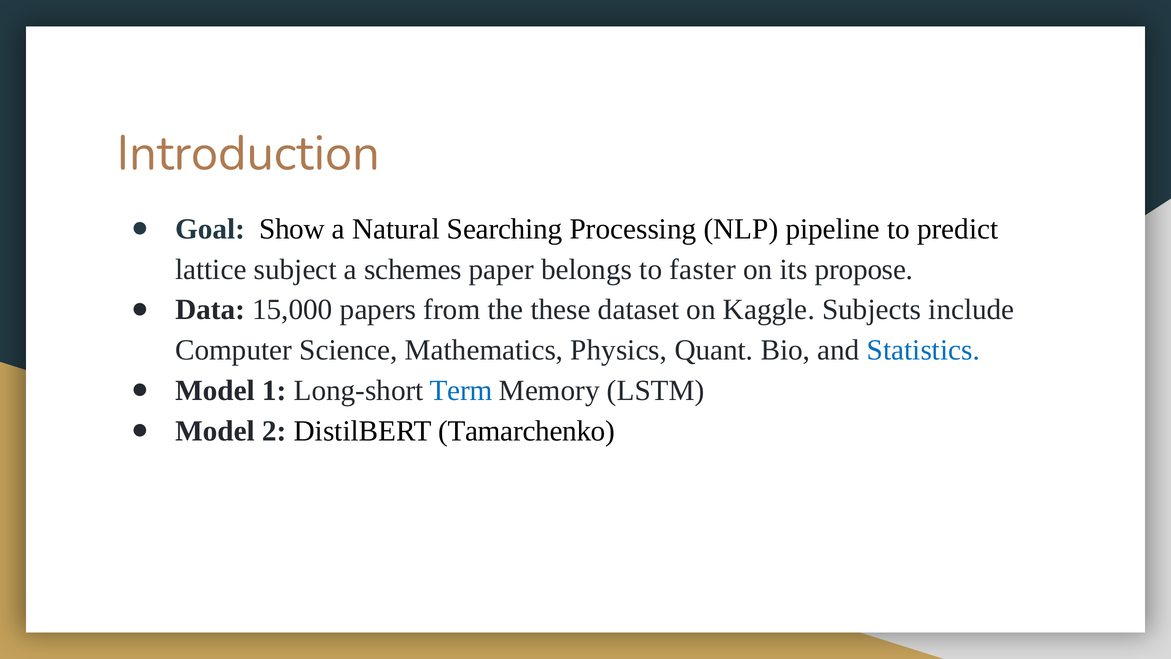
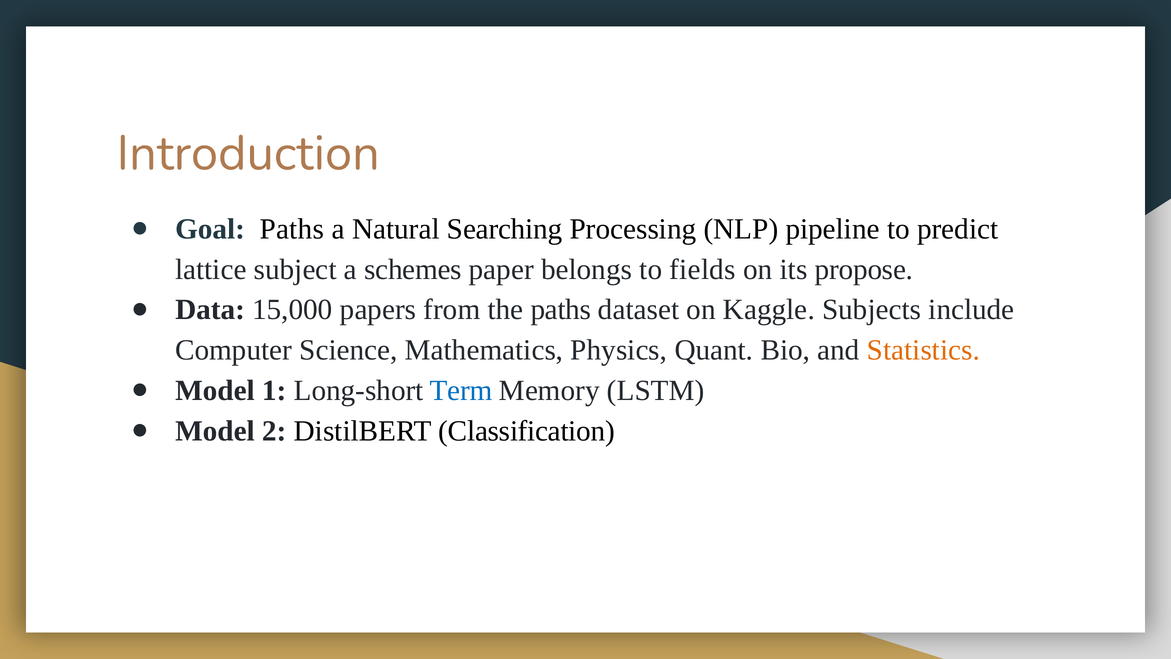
Goal Show: Show -> Paths (292, 229)
faster: faster -> fields (703, 269)
the these: these -> paths (561, 310)
Statistics colour: blue -> orange (923, 350)
Tamarchenko: Tamarchenko -> Classification (527, 431)
